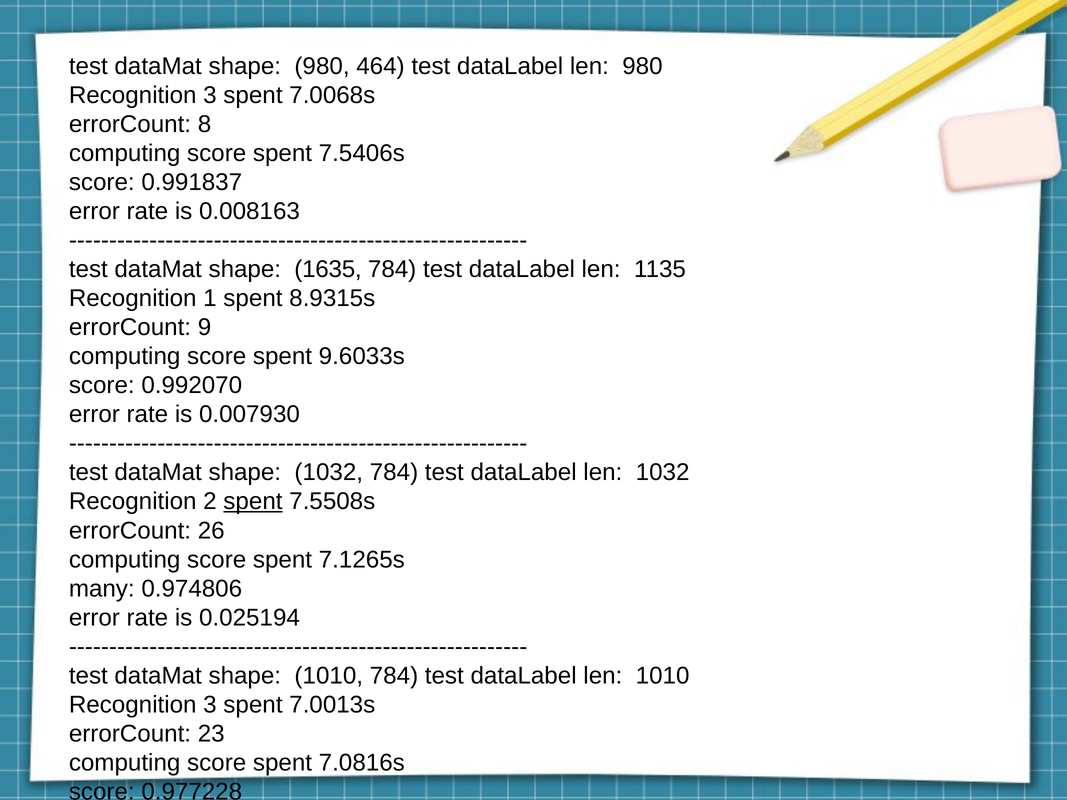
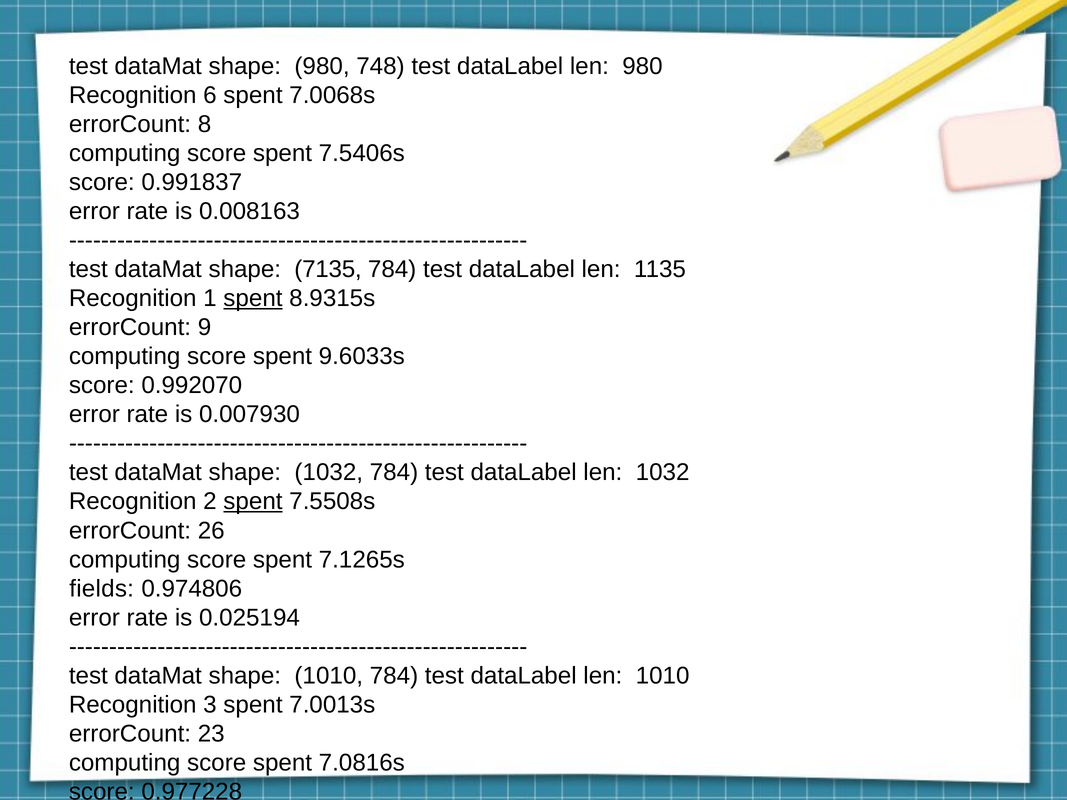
464: 464 -> 748 (380, 66)
3: 3 -> 6 (210, 95)
1635: 1635 -> 7135 (328, 269)
spent underline: none -> present (253, 298)
many: many -> fields (102, 589)
